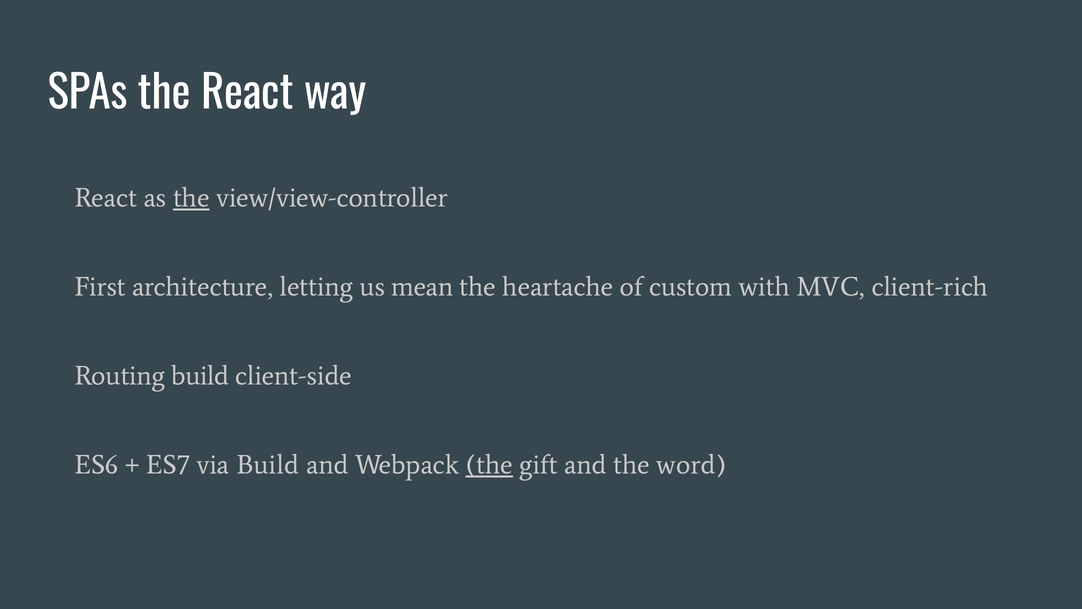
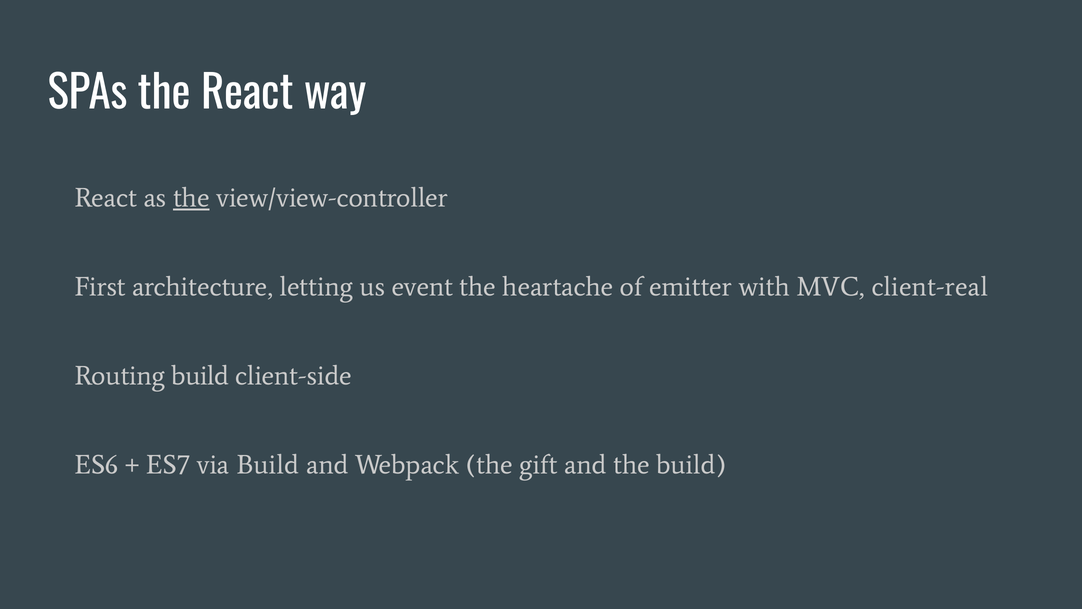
mean: mean -> event (422, 287)
custom: custom -> emitter (691, 287)
client-rich: client-rich -> client-real (930, 287)
the underline: present -> none (489, 465)
the word: word -> build (691, 465)
